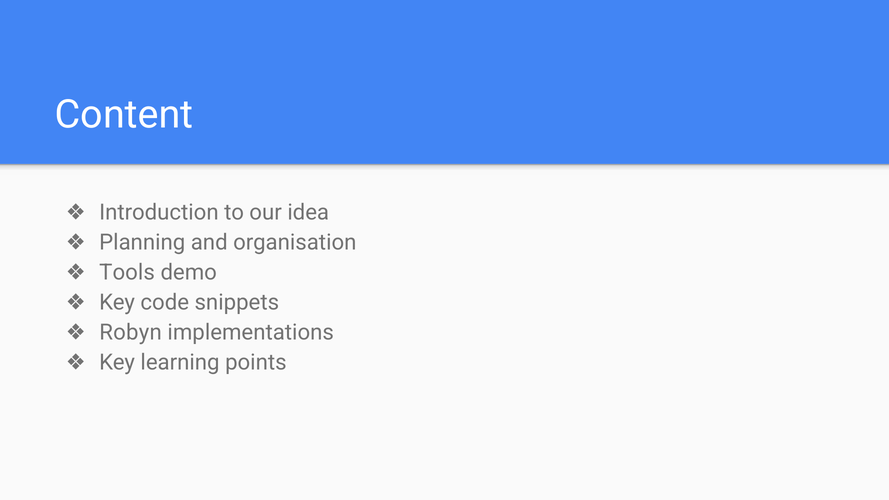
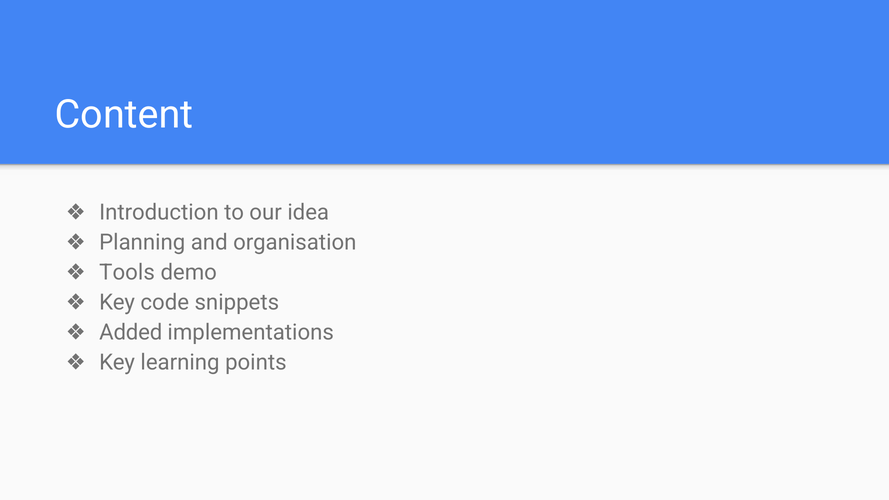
Robyn: Robyn -> Added (131, 332)
